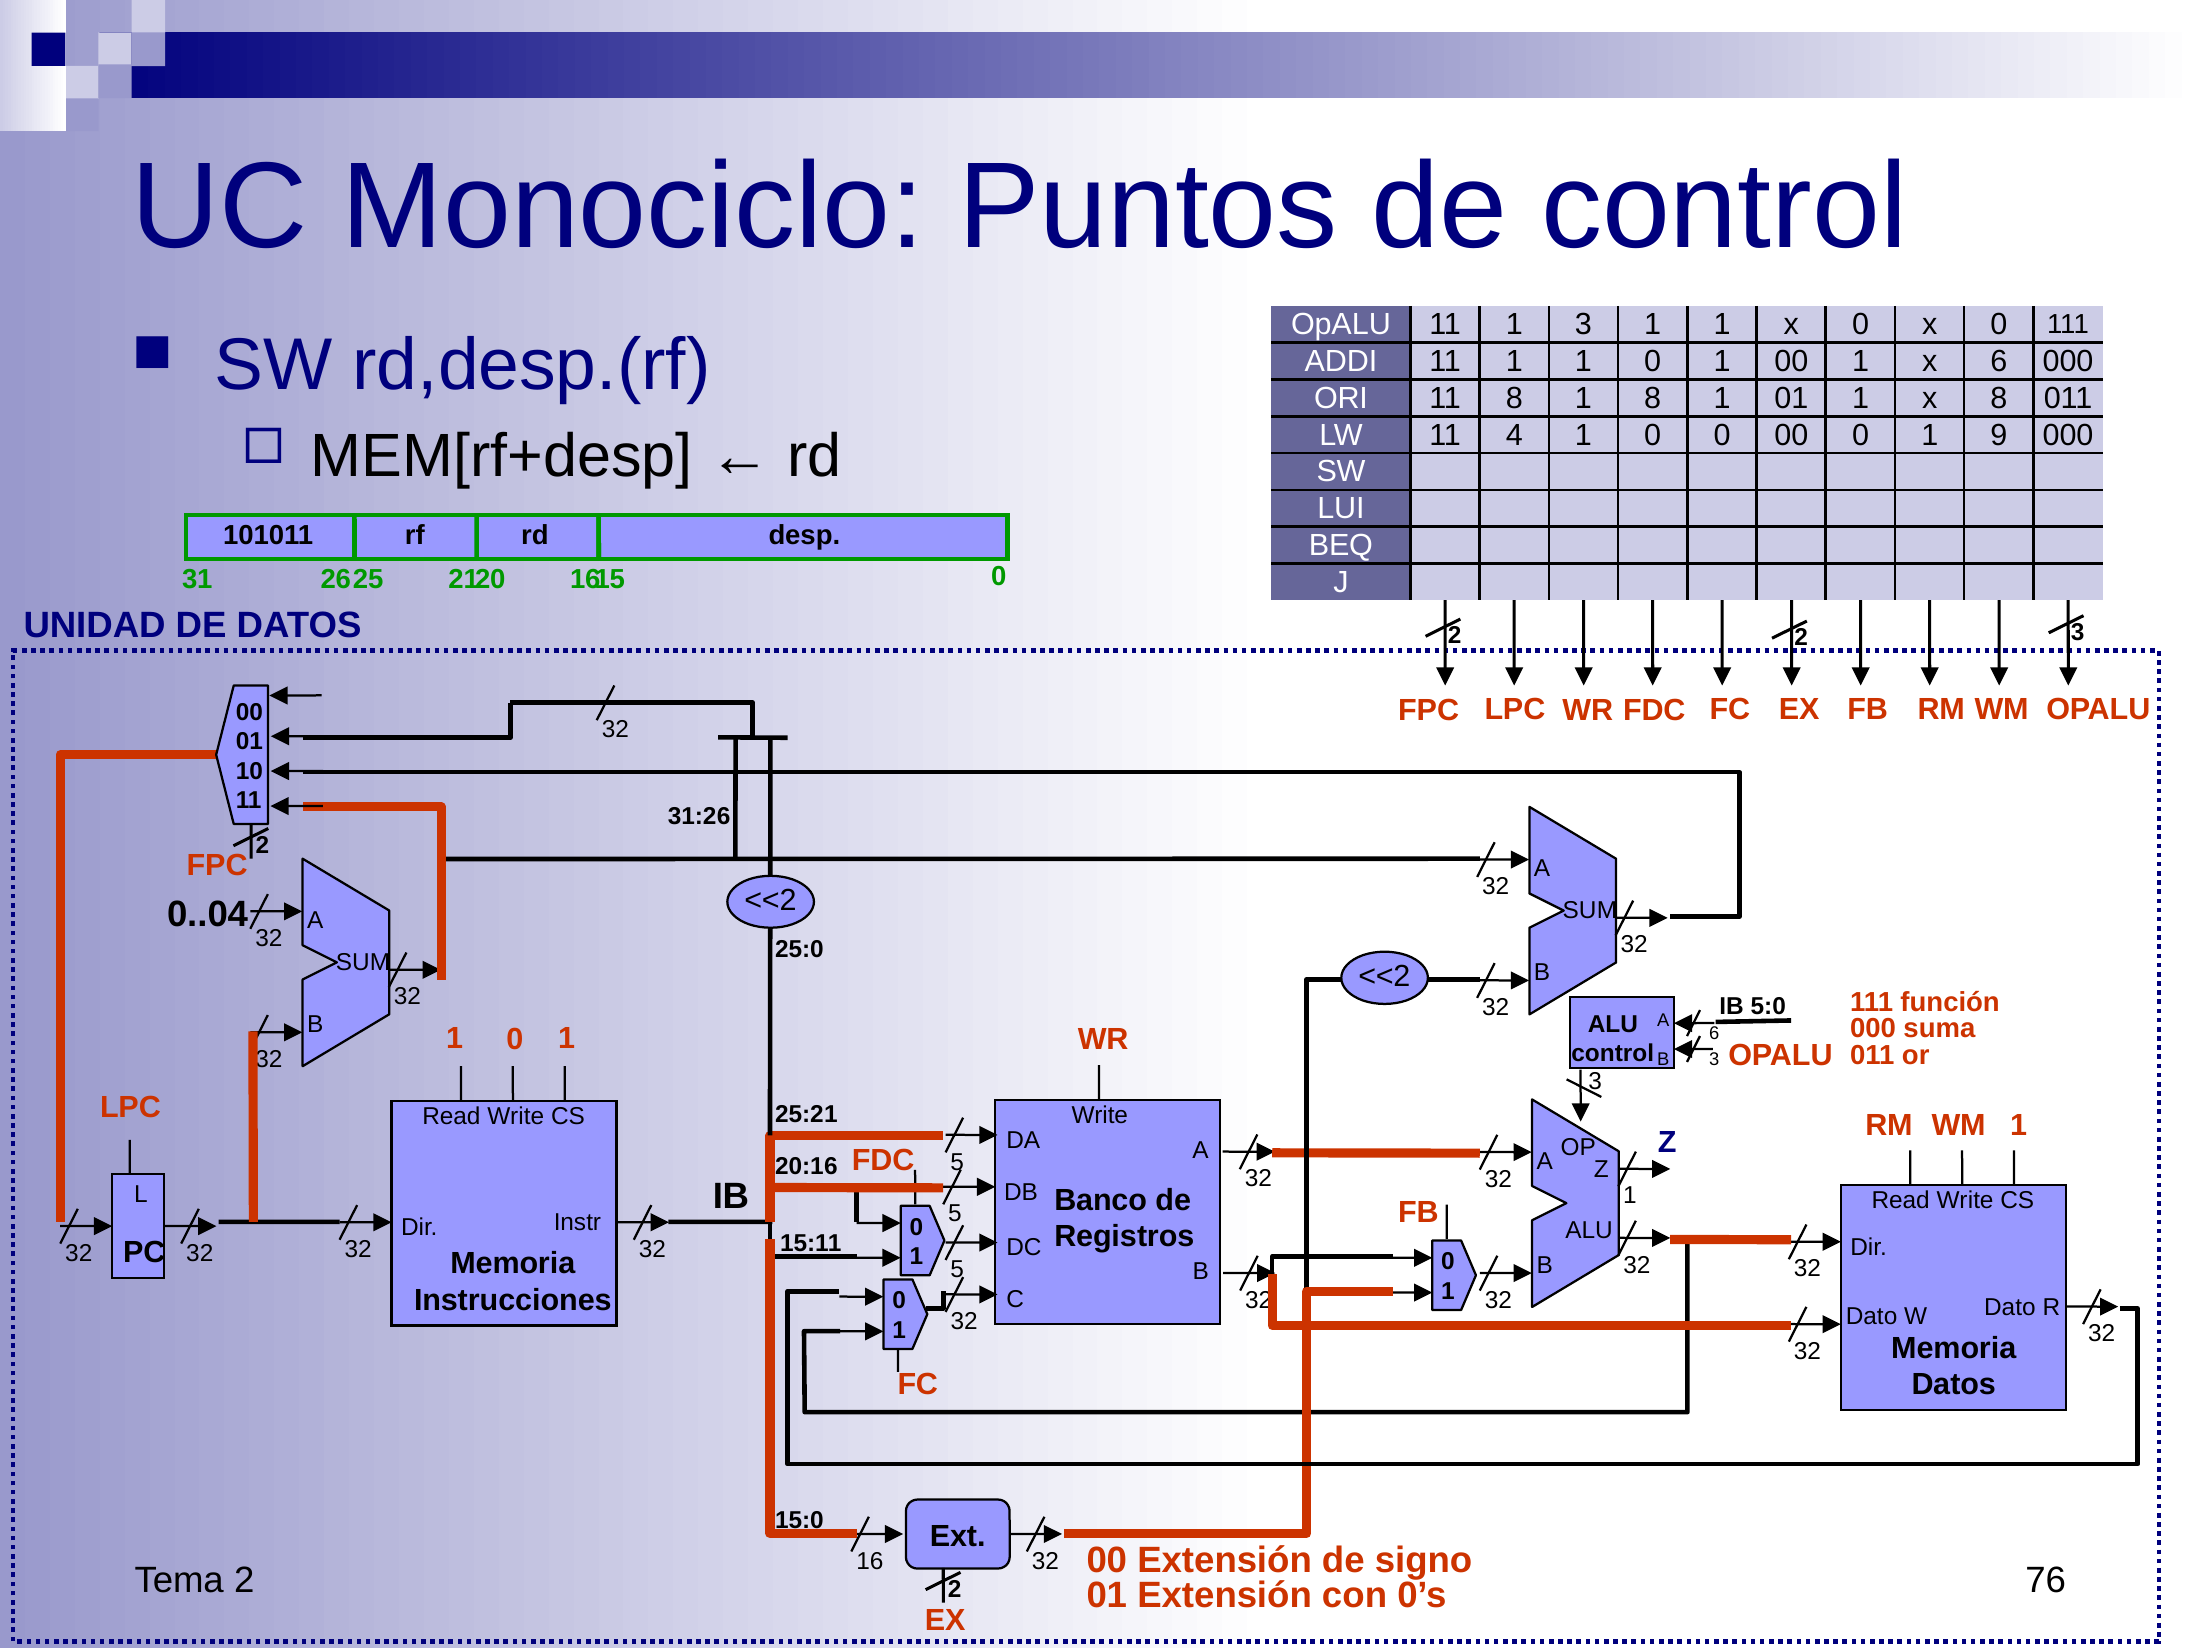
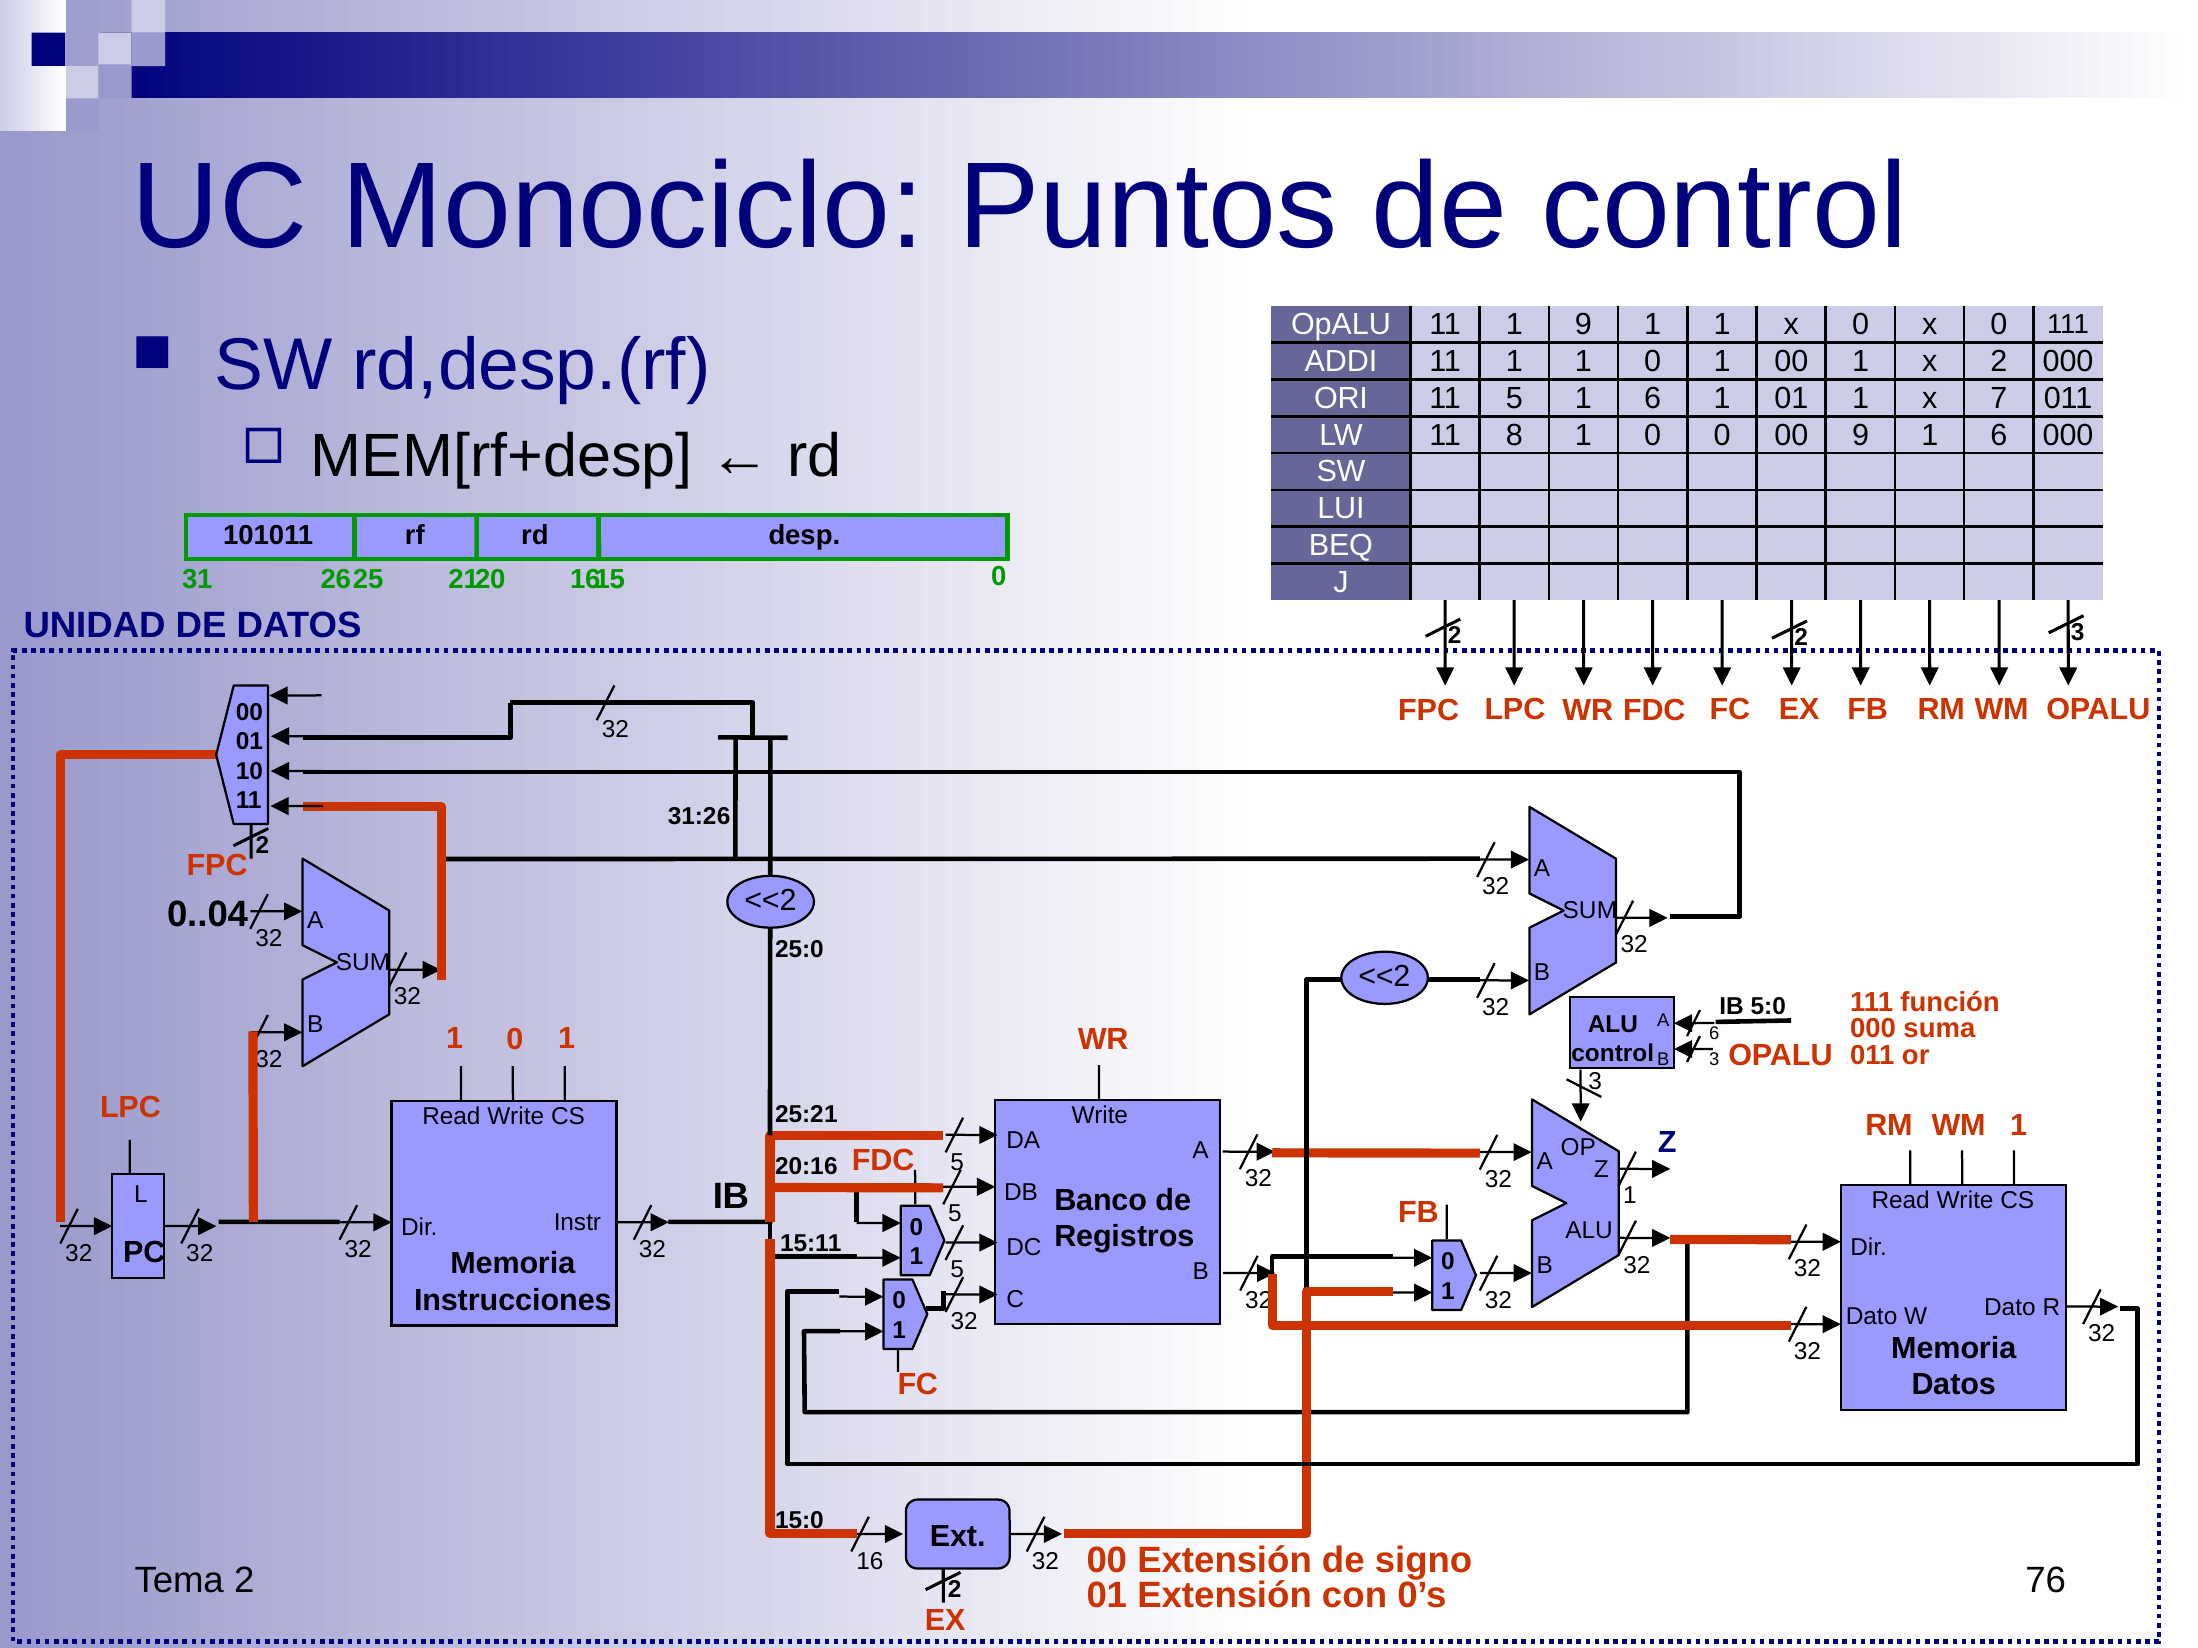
1 3: 3 -> 9 (1583, 325)
x 6: 6 -> 2 (1999, 362)
11 8: 8 -> 5 (1514, 398)
8: 8 -> 6 (1653, 398)
x 8: 8 -> 7 (1999, 398)
4: 4 -> 8 (1514, 435)
00 0: 0 -> 9 (1861, 435)
9: 9 -> 6 (1999, 435)
